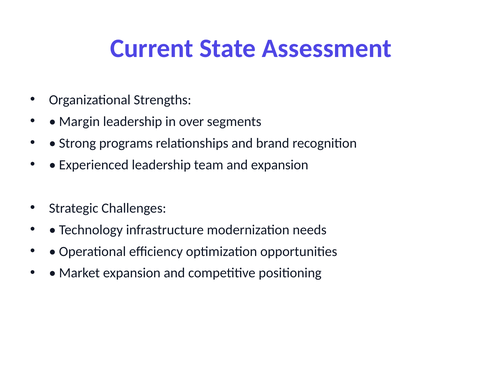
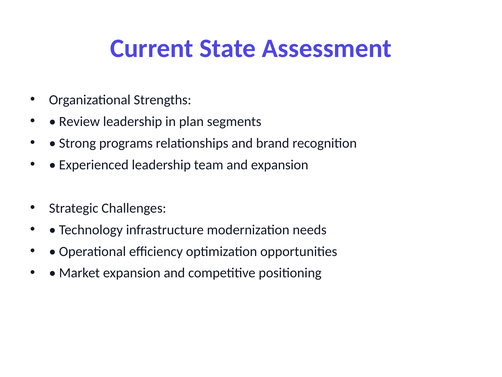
Margin: Margin -> Review (79, 121)
over: over -> plan (191, 121)
